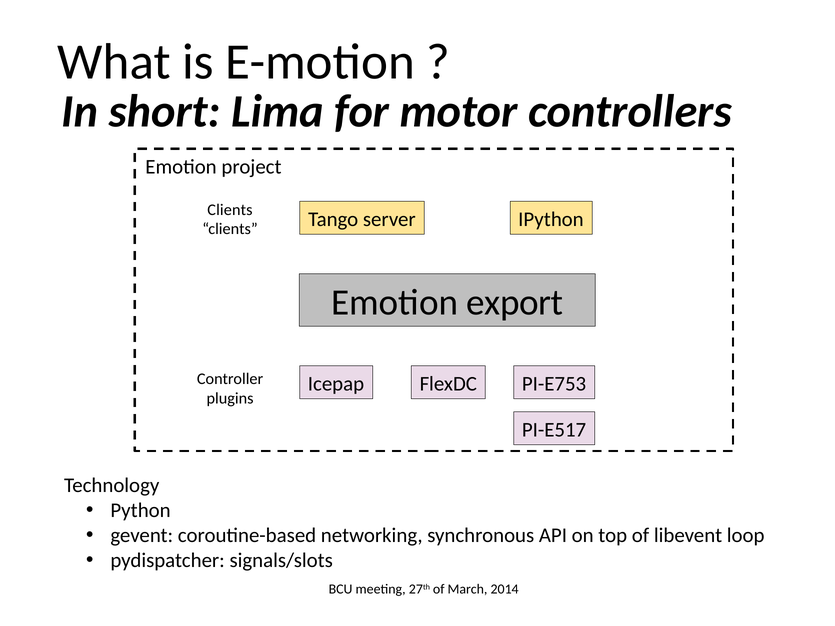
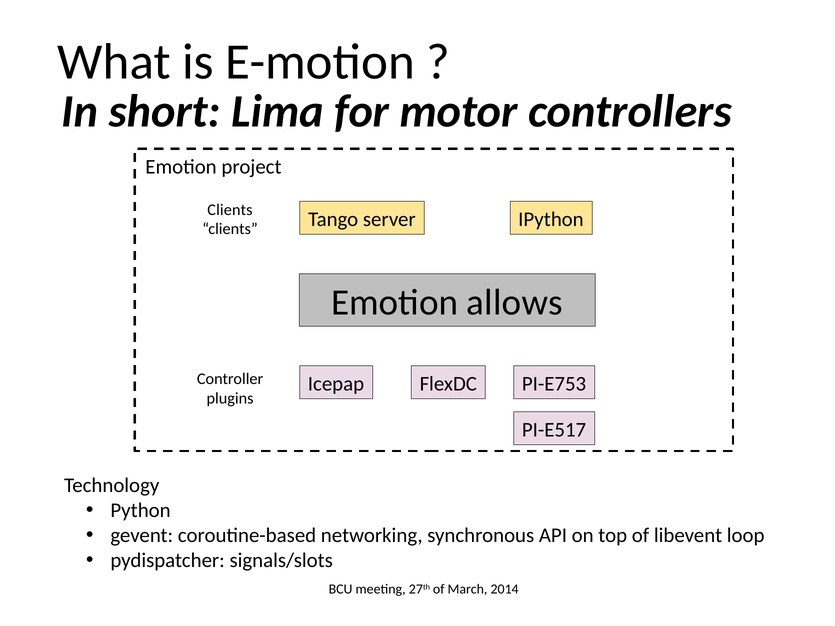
export: export -> allows (515, 303)
